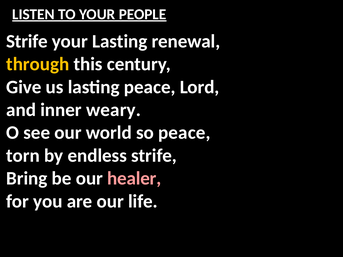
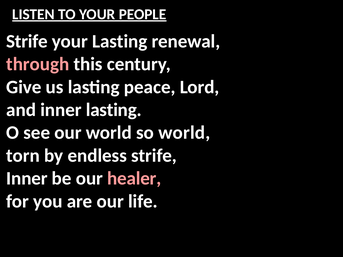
through colour: yellow -> pink (38, 64)
inner weary: weary -> lasting (114, 110)
so peace: peace -> world (184, 133)
Bring: Bring -> Inner (27, 179)
